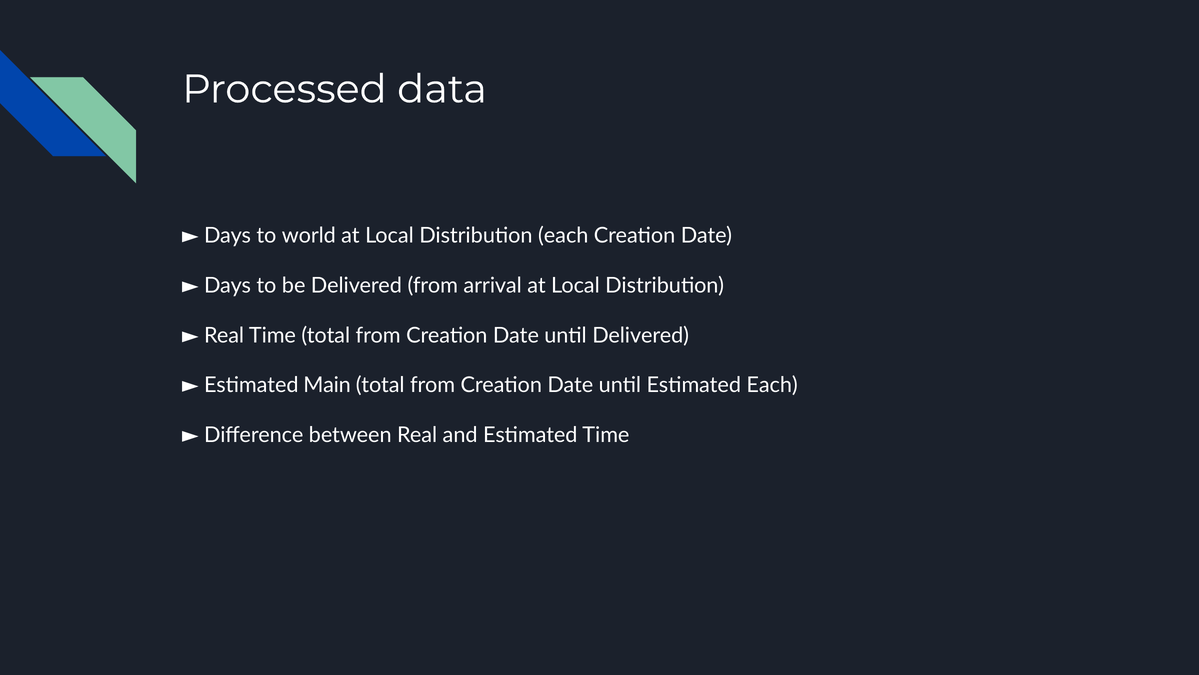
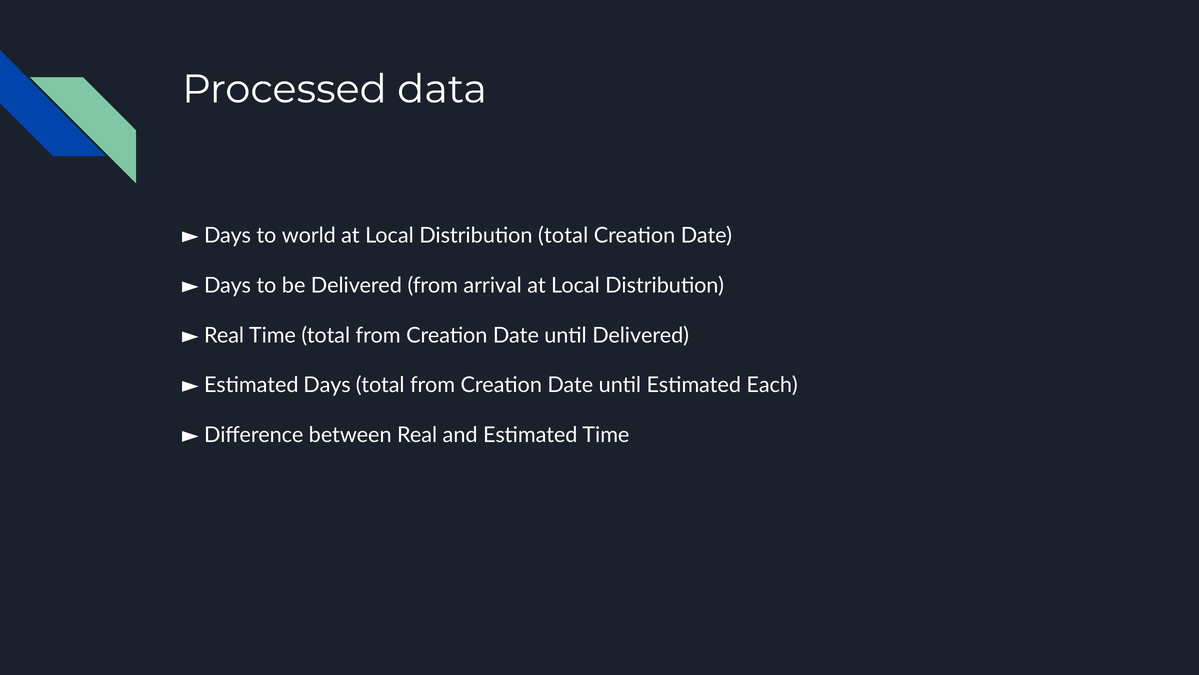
Distribution each: each -> total (563, 236)
Main: Main -> Days (327, 385)
